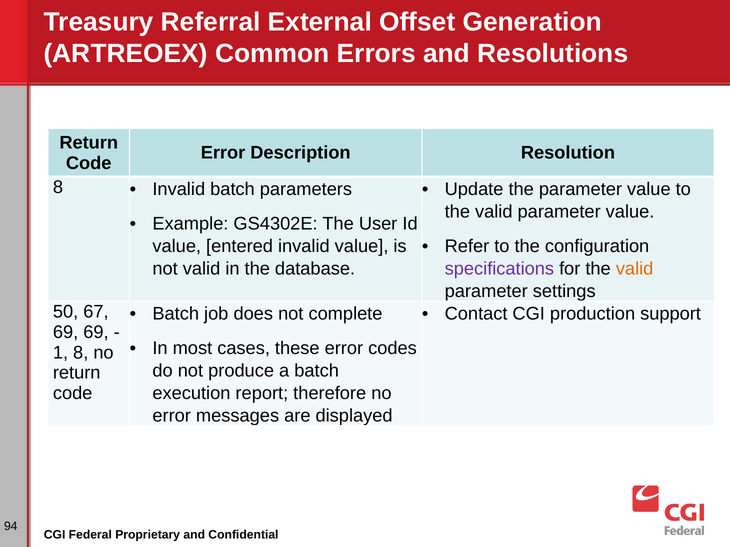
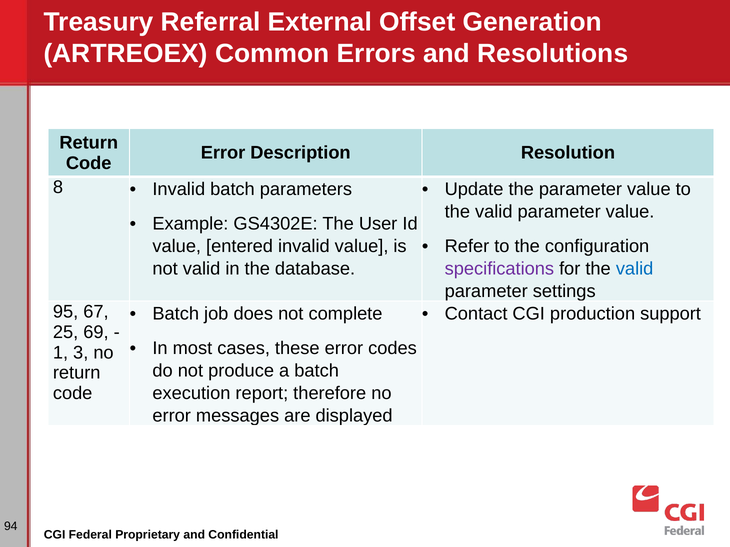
valid colour: orange -> blue (635, 269)
50: 50 -> 95 (66, 312)
69: 69 -> 25 (66, 332)
1 8: 8 -> 3 (81, 353)
